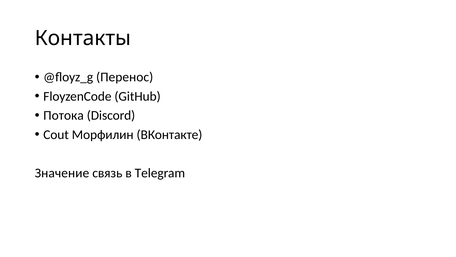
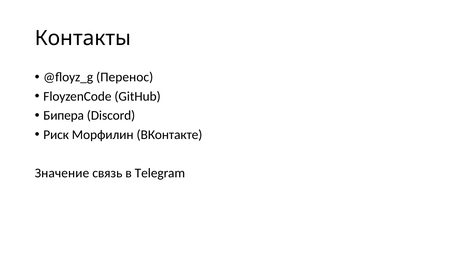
Потока: Потока -> Бипера (64, 115)
Cout: Cout -> Риск (56, 134)
